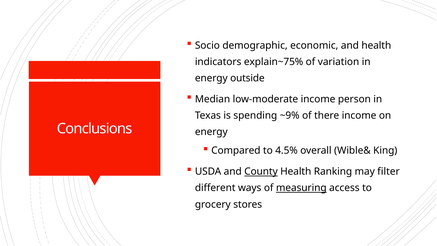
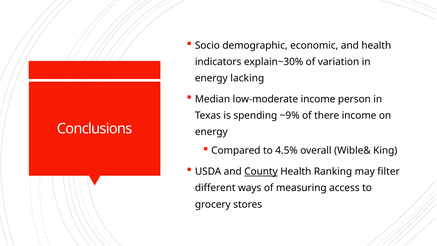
explain~75%: explain~75% -> explain~30% (274, 62)
outside: outside -> lacking (247, 78)
measuring underline: present -> none (301, 188)
